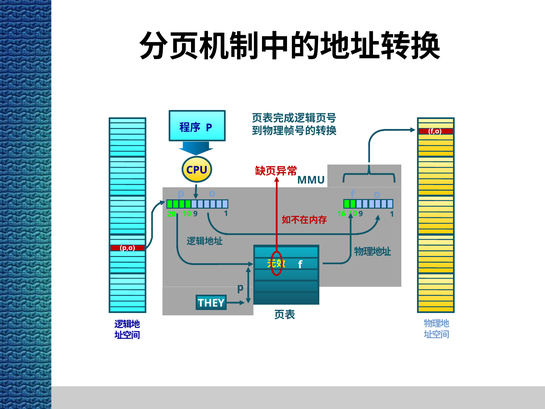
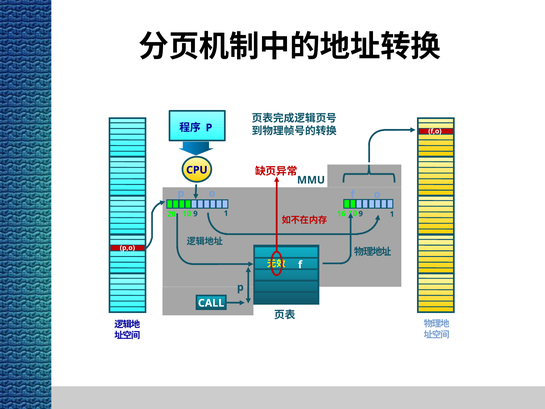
THEY: THEY -> CALL (211, 303)
